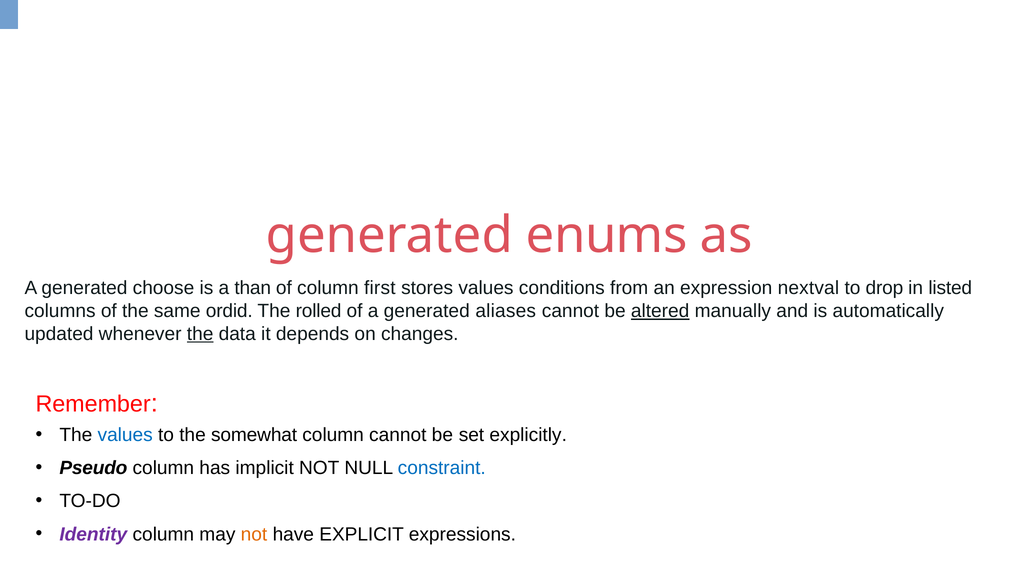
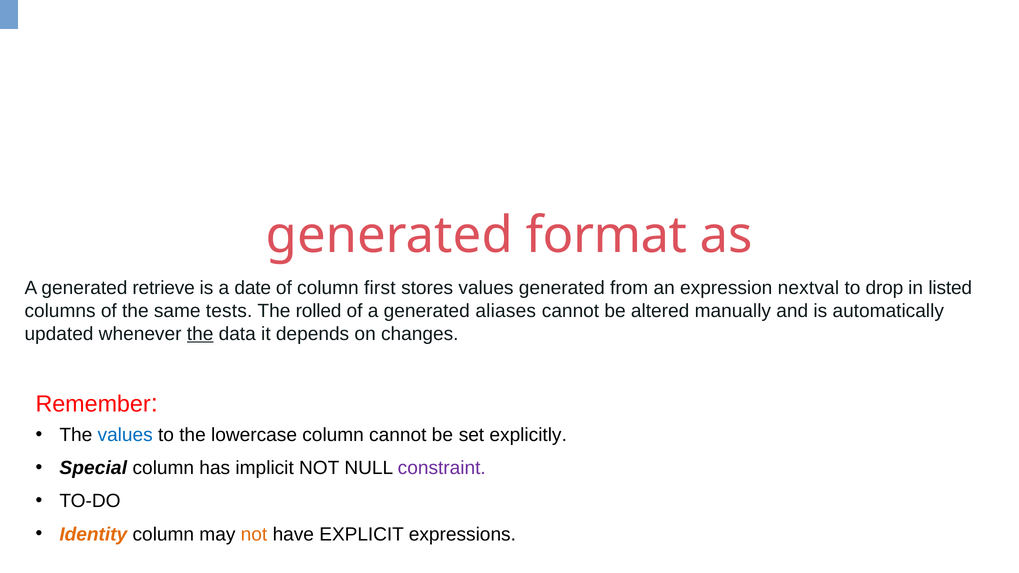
enums: enums -> format (607, 235)
choose: choose -> retrieve (164, 288)
than: than -> date (253, 288)
values conditions: conditions -> generated (562, 288)
ordid: ordid -> tests (229, 311)
altered underline: present -> none (660, 311)
somewhat: somewhat -> lowercase (254, 435)
Pseudo: Pseudo -> Special (93, 468)
constraint colour: blue -> purple (442, 468)
Identity colour: purple -> orange (93, 534)
